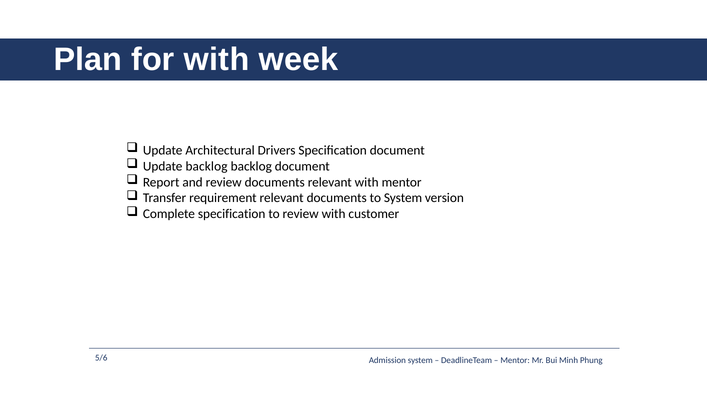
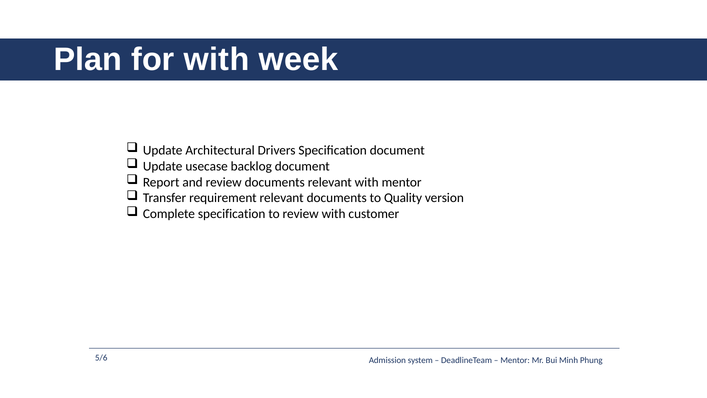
Update backlog: backlog -> usecase (207, 166)
to System: System -> Quality (403, 198)
